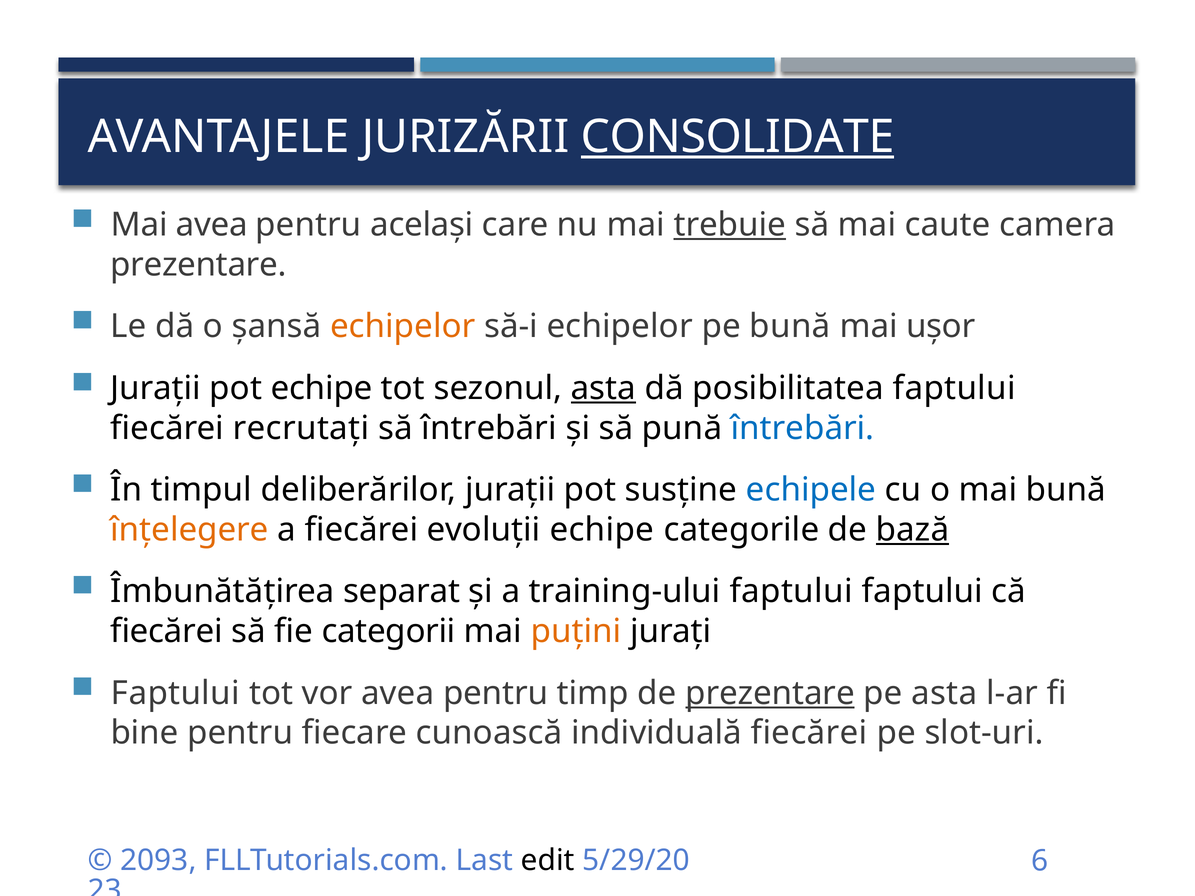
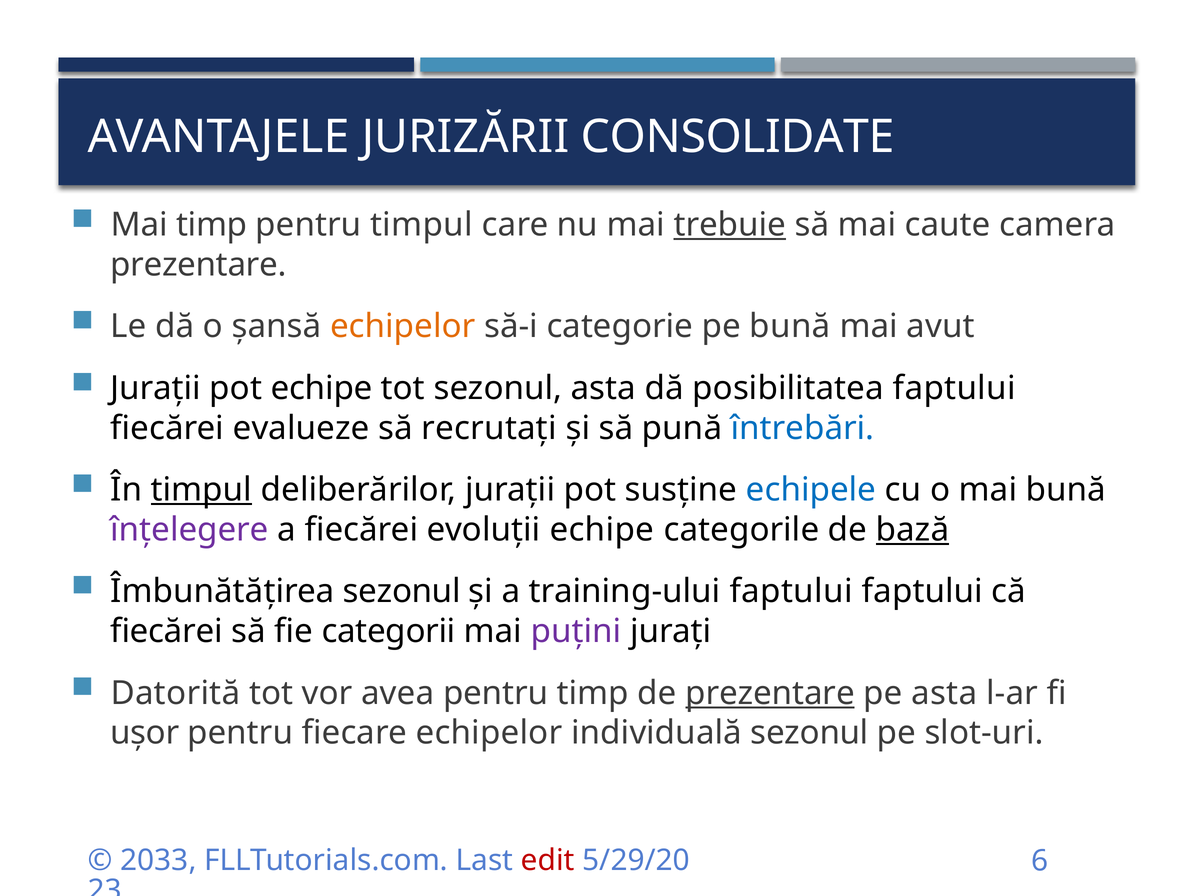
CONSOLIDATE underline: present -> none (738, 137)
Mai avea: avea -> timp (212, 225)
pentru același: același -> timpul (422, 225)
să-i echipelor: echipelor -> categorie (620, 327)
ușor: ușor -> avut (941, 327)
asta underline: present -> none (603, 388)
recrutați: recrutați -> evalueze (301, 428)
să întrebări: întrebări -> recrutați (489, 428)
timpul underline: none -> present (201, 490)
înțelegere colour: orange -> purple (190, 530)
Îmbunătățirea separat: separat -> sezonul (402, 592)
puțini colour: orange -> purple (576, 631)
Faptului: Faptului -> Datorită (175, 693)
bine: bine -> ușor (145, 733)
fiecare cunoască: cunoască -> echipelor (489, 733)
individuală fiecărei: fiecărei -> sezonul (809, 733)
2093: 2093 -> 2033 (158, 861)
edit colour: black -> red (548, 861)
